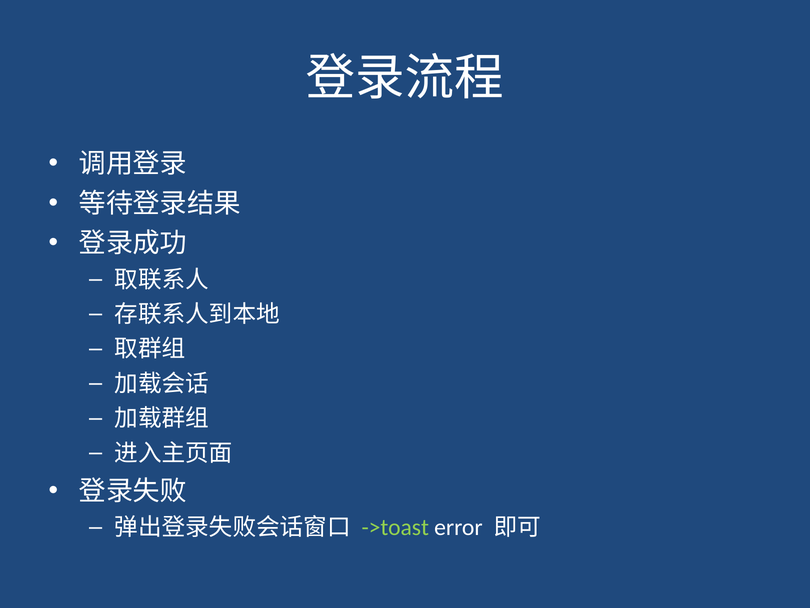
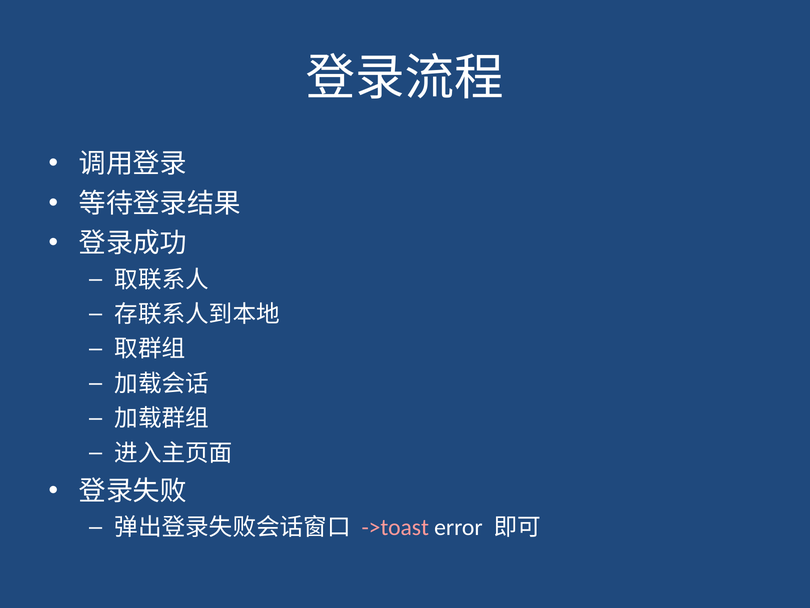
->toast colour: light green -> pink (395, 527)
